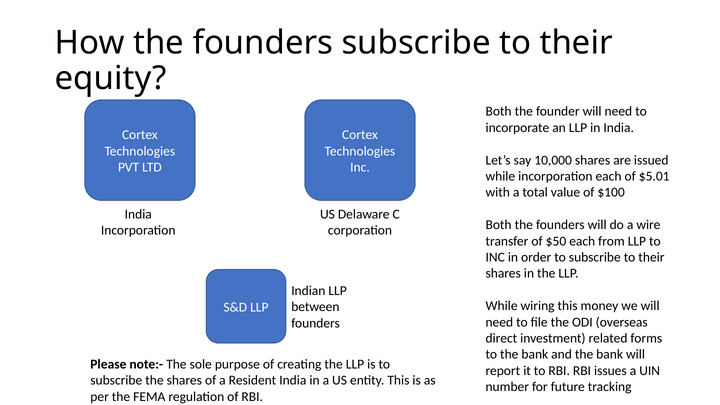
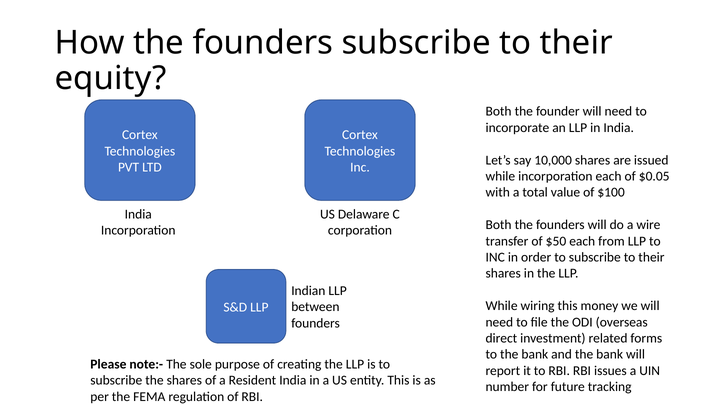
$5.01: $5.01 -> $0.05 (654, 176)
